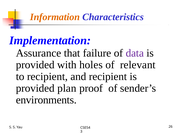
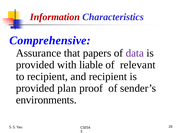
Information colour: orange -> red (55, 17)
Implementation: Implementation -> Comprehensive (50, 41)
failure: failure -> papers (97, 53)
holes: holes -> liable (91, 65)
